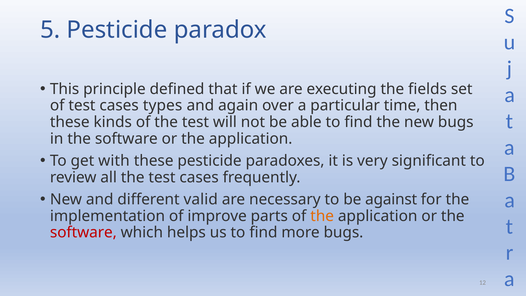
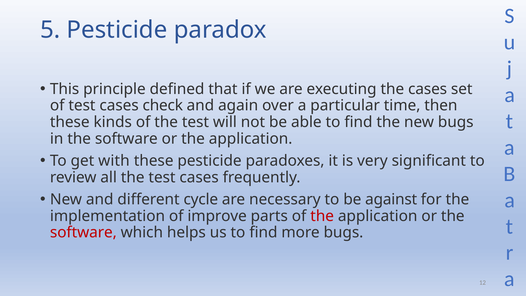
the fields: fields -> cases (428, 89)
types: types -> check (163, 106)
valid: valid -> cycle (201, 199)
the colour: orange -> red (322, 216)
